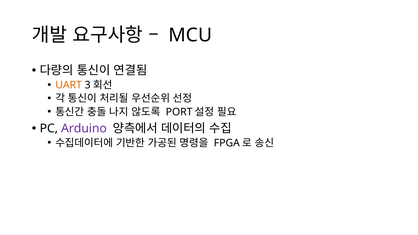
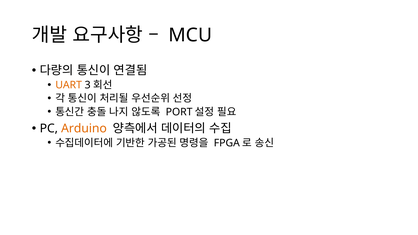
Arduino colour: purple -> orange (84, 129)
